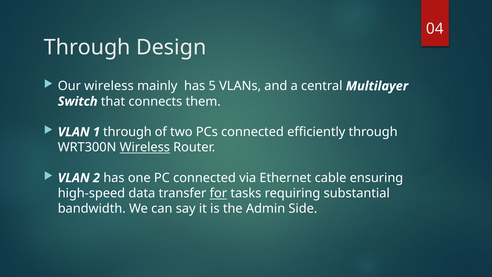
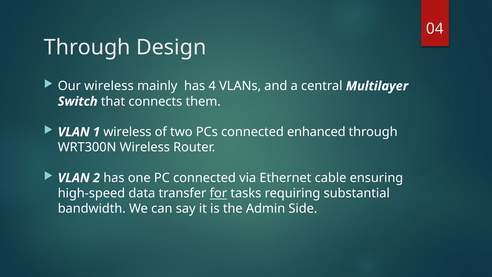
5: 5 -> 4 (212, 86)
1 through: through -> wireless (127, 132)
efficiently: efficiently -> enhanced (316, 132)
Wireless underline: present -> none (145, 147)
